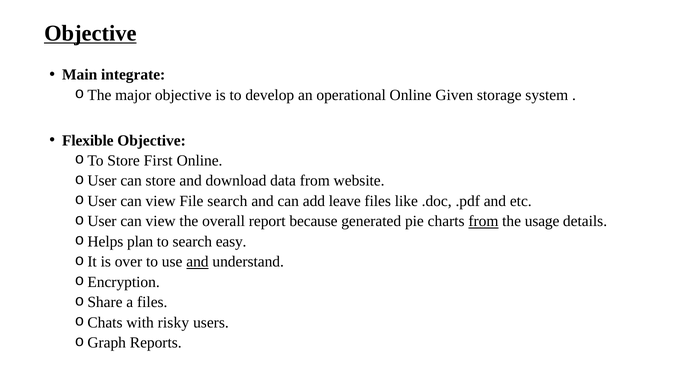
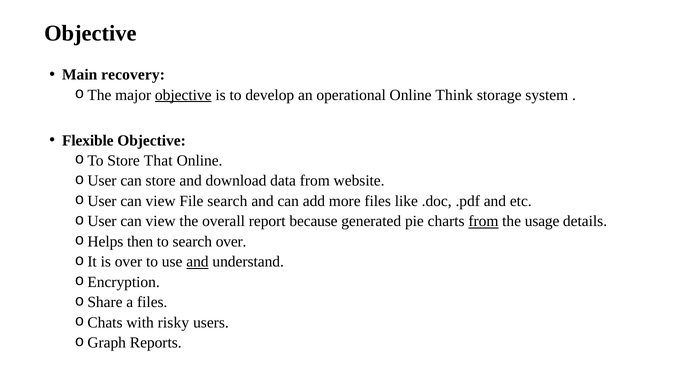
Objective underline: present -> none (90, 33)
integrate: integrate -> recovery (133, 75)
objective underline: none -> present (183, 95)
Given: Given -> Think (454, 95)
First: First -> That (158, 161)
leave: leave -> more (345, 201)
plan: plan -> then (140, 241)
search easy: easy -> over (231, 241)
